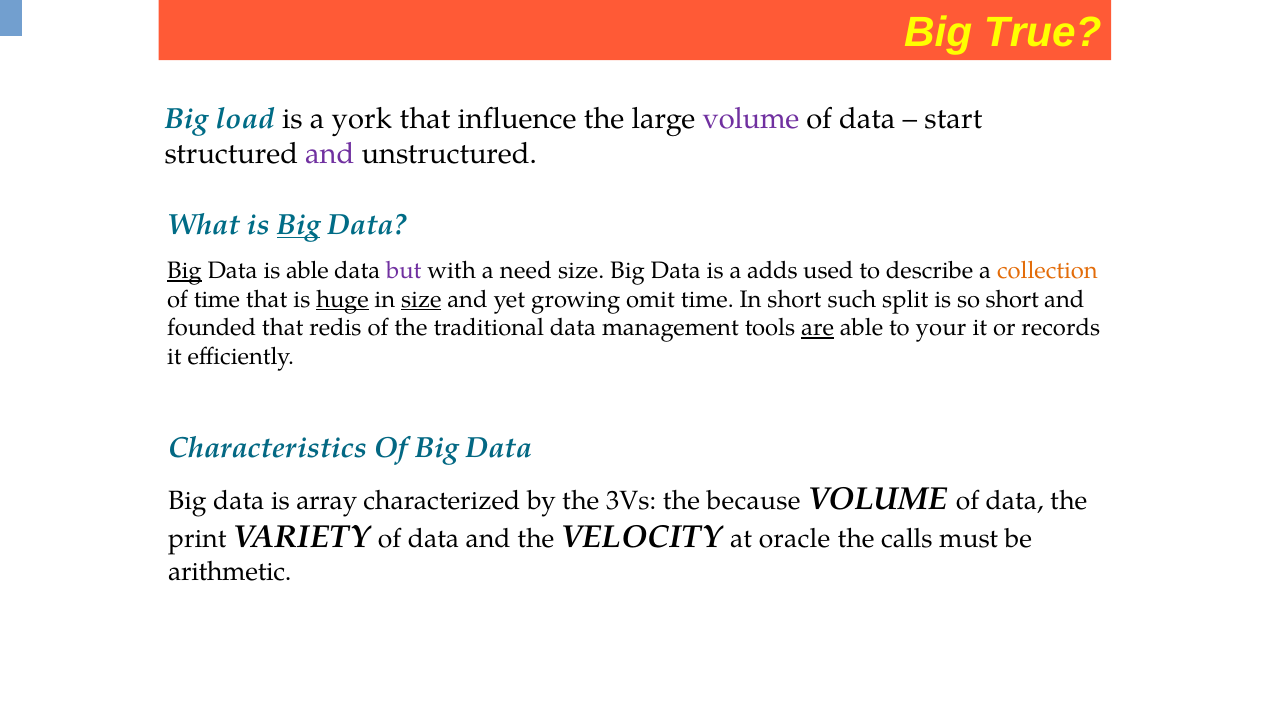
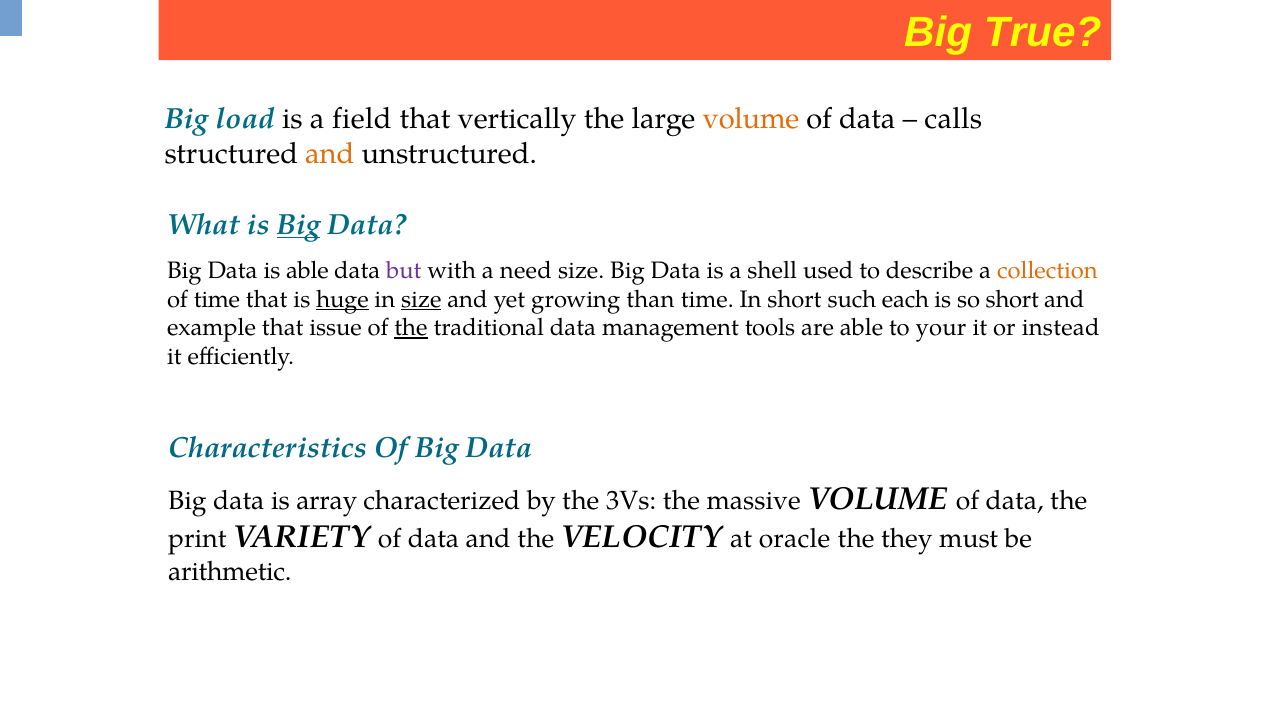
york: york -> field (362, 119)
influence: influence -> vertically (517, 119)
volume colour: purple -> orange (751, 119)
start: start -> calls (953, 119)
and colour: purple -> orange (330, 154)
Big underline: present -> none (184, 271)
adds: adds -> shell (772, 271)
omit: omit -> than (650, 299)
split: split -> each (905, 299)
founded: founded -> example (212, 328)
redis: redis -> issue (336, 328)
the underline: none -> present (411, 328)
are underline: present -> none (818, 328)
records: records -> instead (1061, 328)
because: because -> massive (754, 501)
calls: calls -> they (907, 539)
